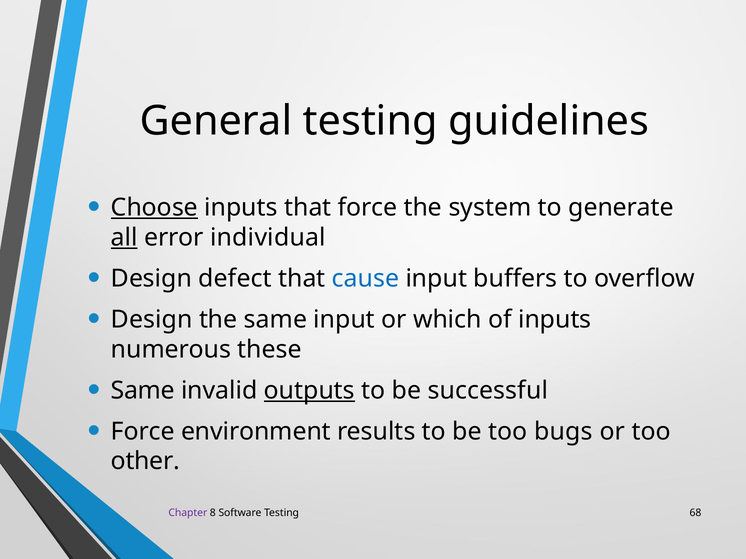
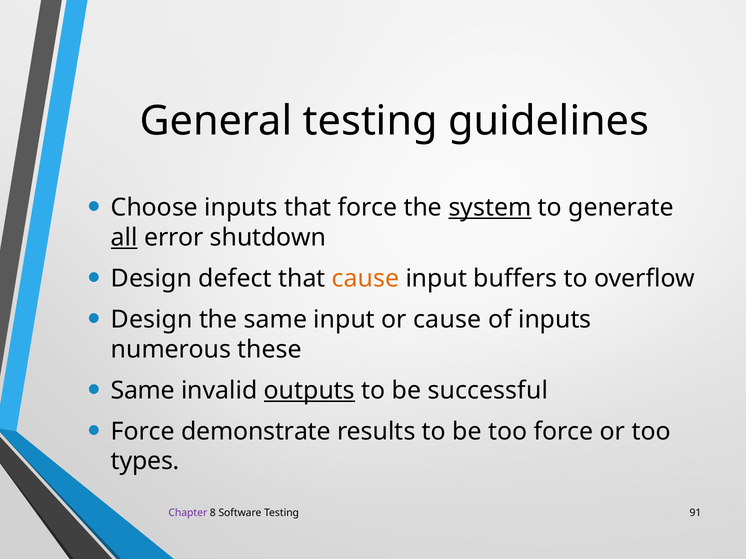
Choose underline: present -> none (154, 208)
system underline: none -> present (490, 208)
individual: individual -> shutdown (268, 238)
cause colour: blue -> orange (366, 279)
or which: which -> cause (447, 320)
environment: environment -> demonstrate (256, 432)
too bugs: bugs -> force (564, 432)
other: other -> types (145, 462)
68: 68 -> 91 (695, 513)
